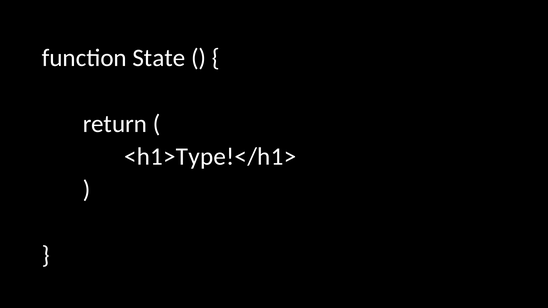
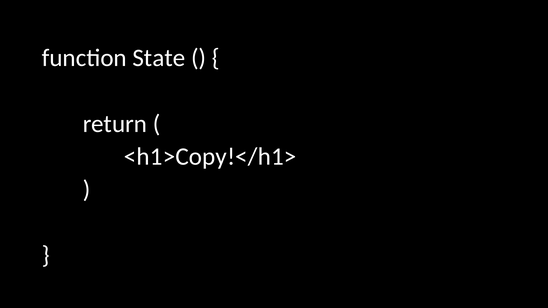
<h1>Type!</h1>: <h1>Type!</h1> -> <h1>Copy!</h1> (210, 157)
